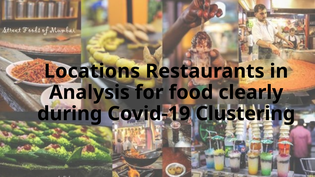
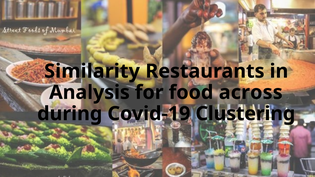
Locations: Locations -> Similarity (92, 71)
clearly: clearly -> across (251, 93)
